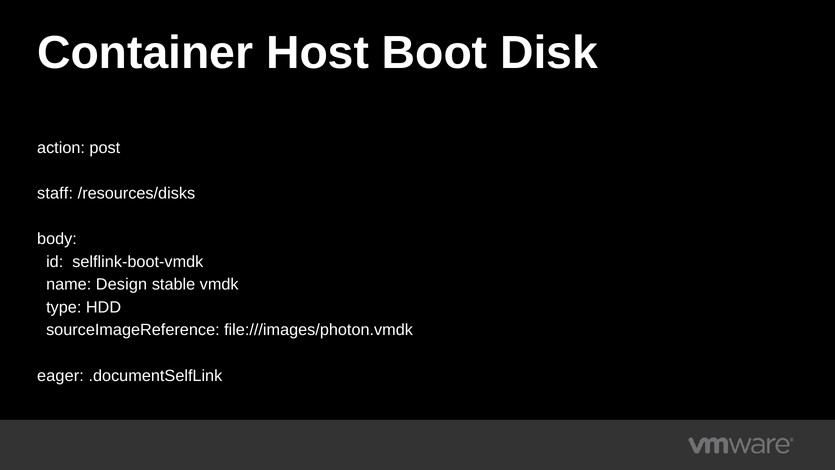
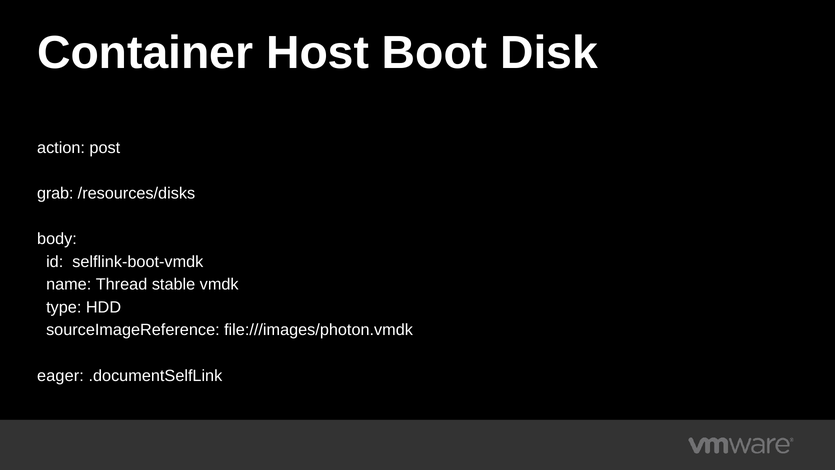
staff: staff -> grab (55, 193)
Design: Design -> Thread (122, 284)
